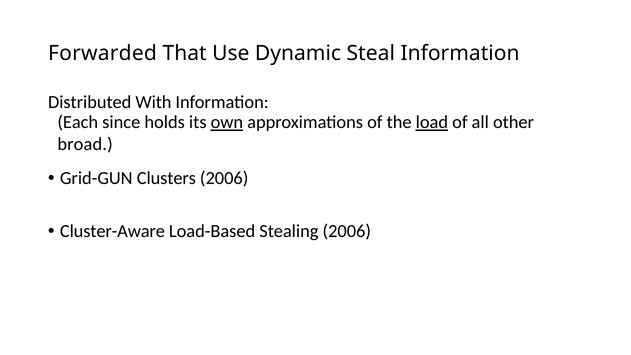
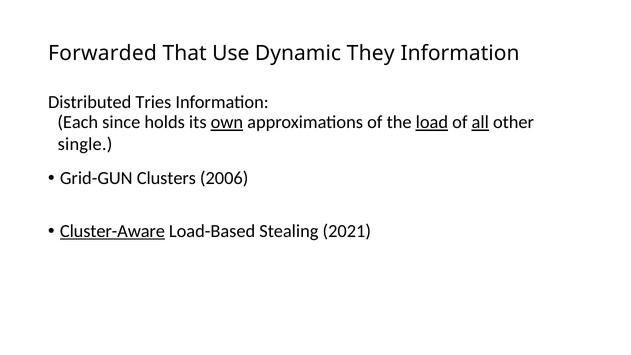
Steal: Steal -> They (371, 53)
With: With -> Tries (153, 102)
all underline: none -> present (480, 122)
broad: broad -> single (85, 144)
Cluster-Aware underline: none -> present (112, 231)
Stealing 2006: 2006 -> 2021 (347, 231)
